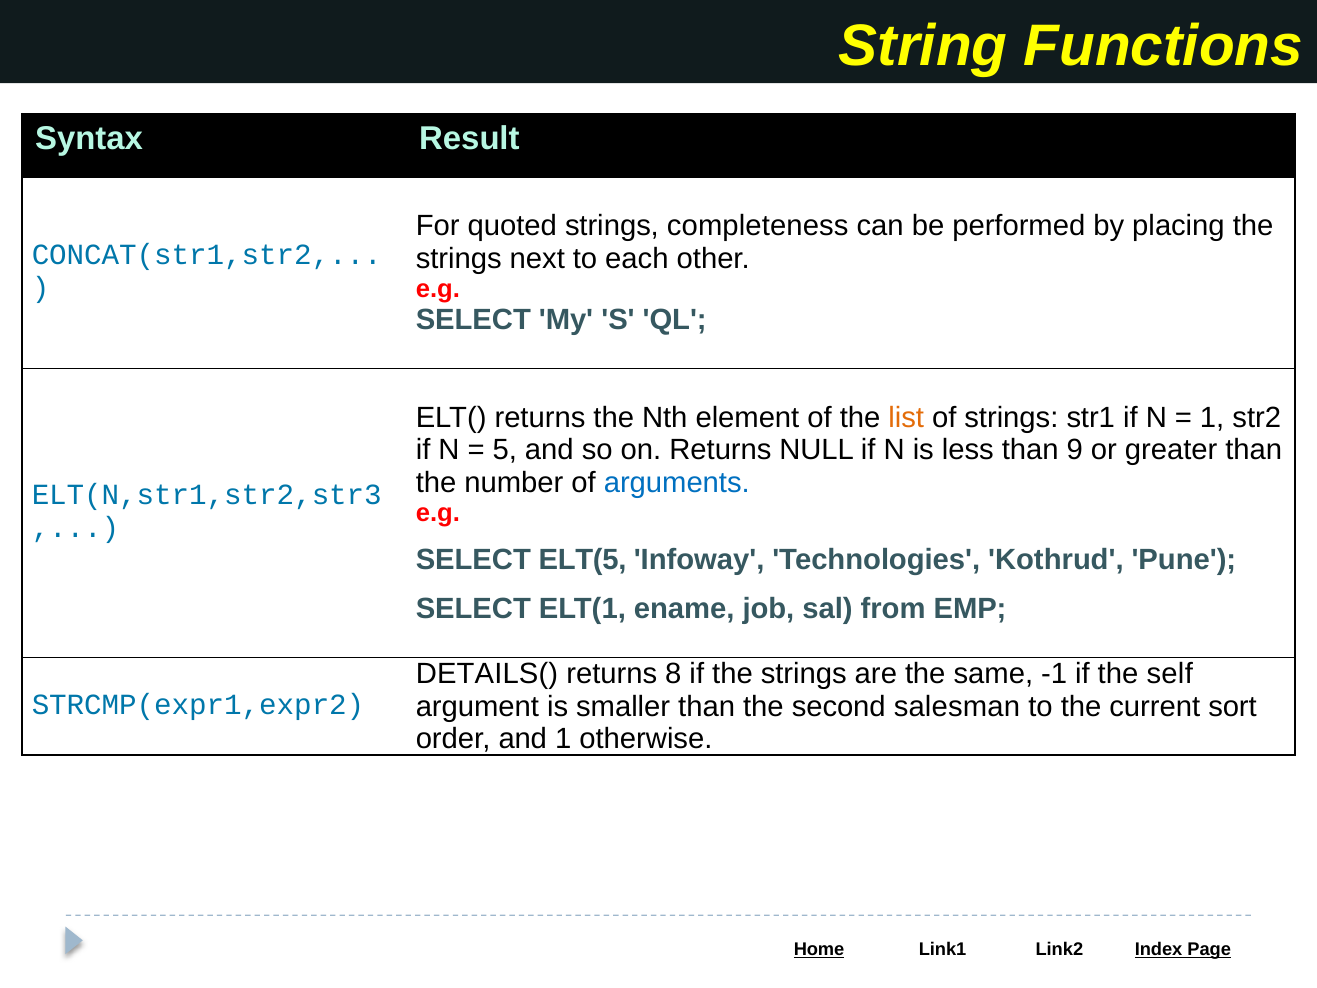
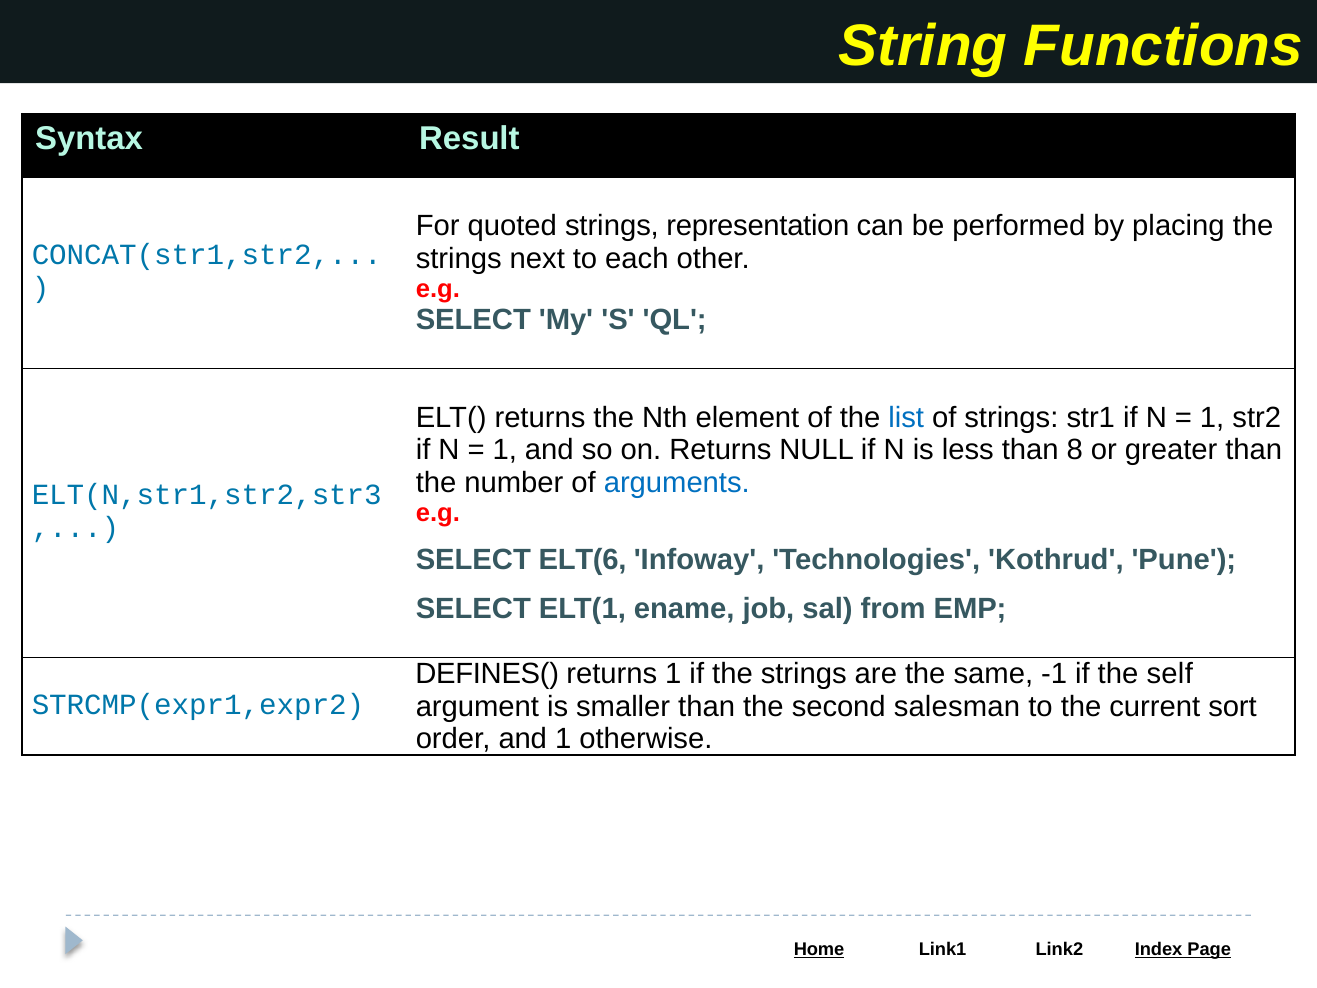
completeness: completeness -> representation (758, 226)
list colour: orange -> blue (906, 418)
5: 5 -> 1 (505, 450)
9: 9 -> 8 (1075, 450)
ELT(5: ELT(5 -> ELT(6 (583, 560)
DETAILS(: DETAILS( -> DEFINES( (487, 674)
returns 8: 8 -> 1 (673, 674)
